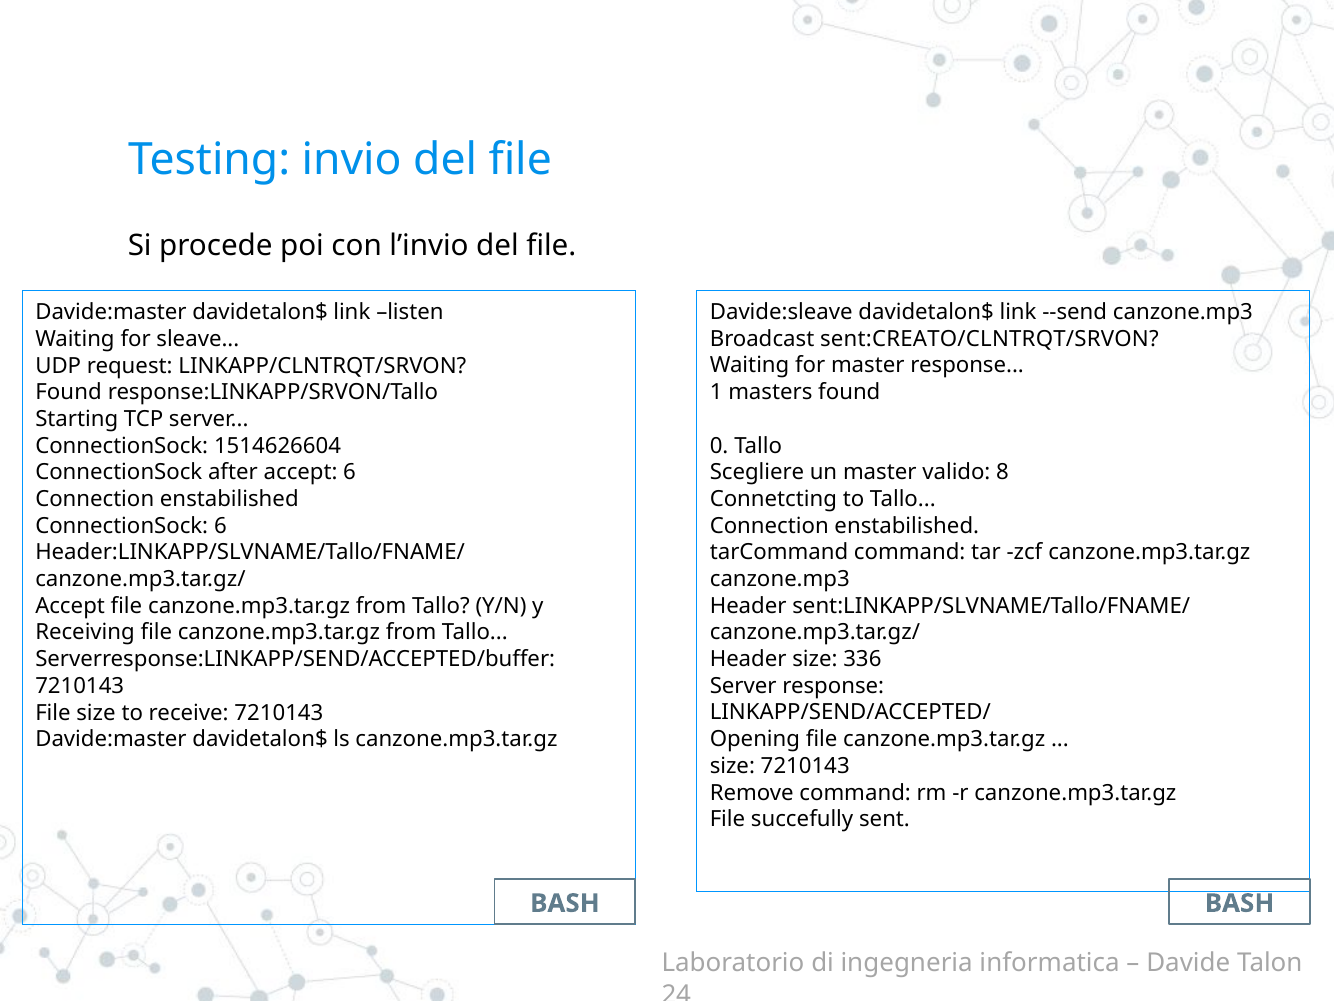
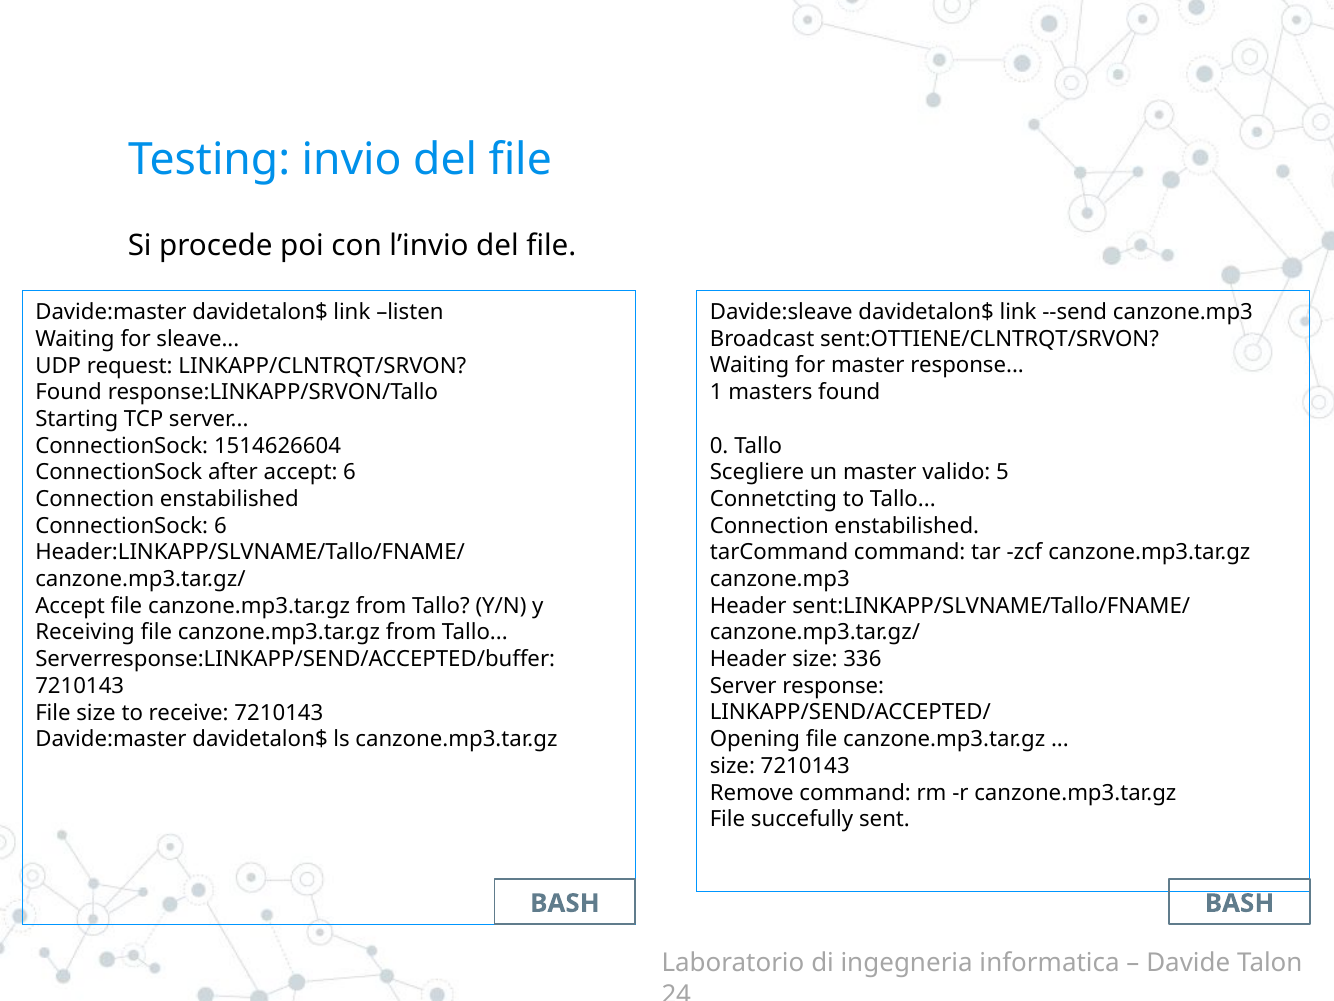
sent:CREATO/CLNTRQT/SRVON: sent:CREATO/CLNTRQT/SRVON -> sent:OTTIENE/CLNTRQT/SRVON (990, 339)
8: 8 -> 5 (1003, 472)
